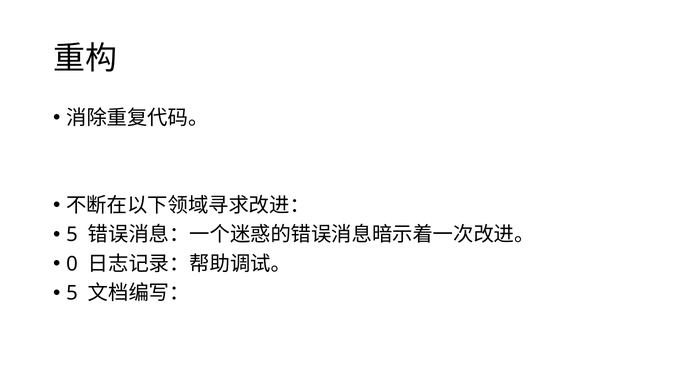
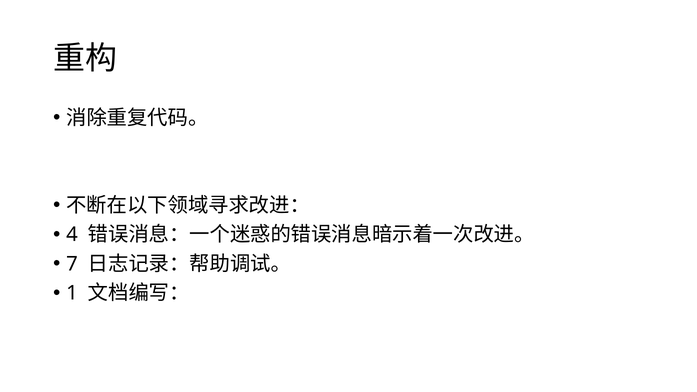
5: 5 -> 4 (72, 235)
0: 0 -> 7 (72, 264)
5: 5 -> 1 (72, 293)
